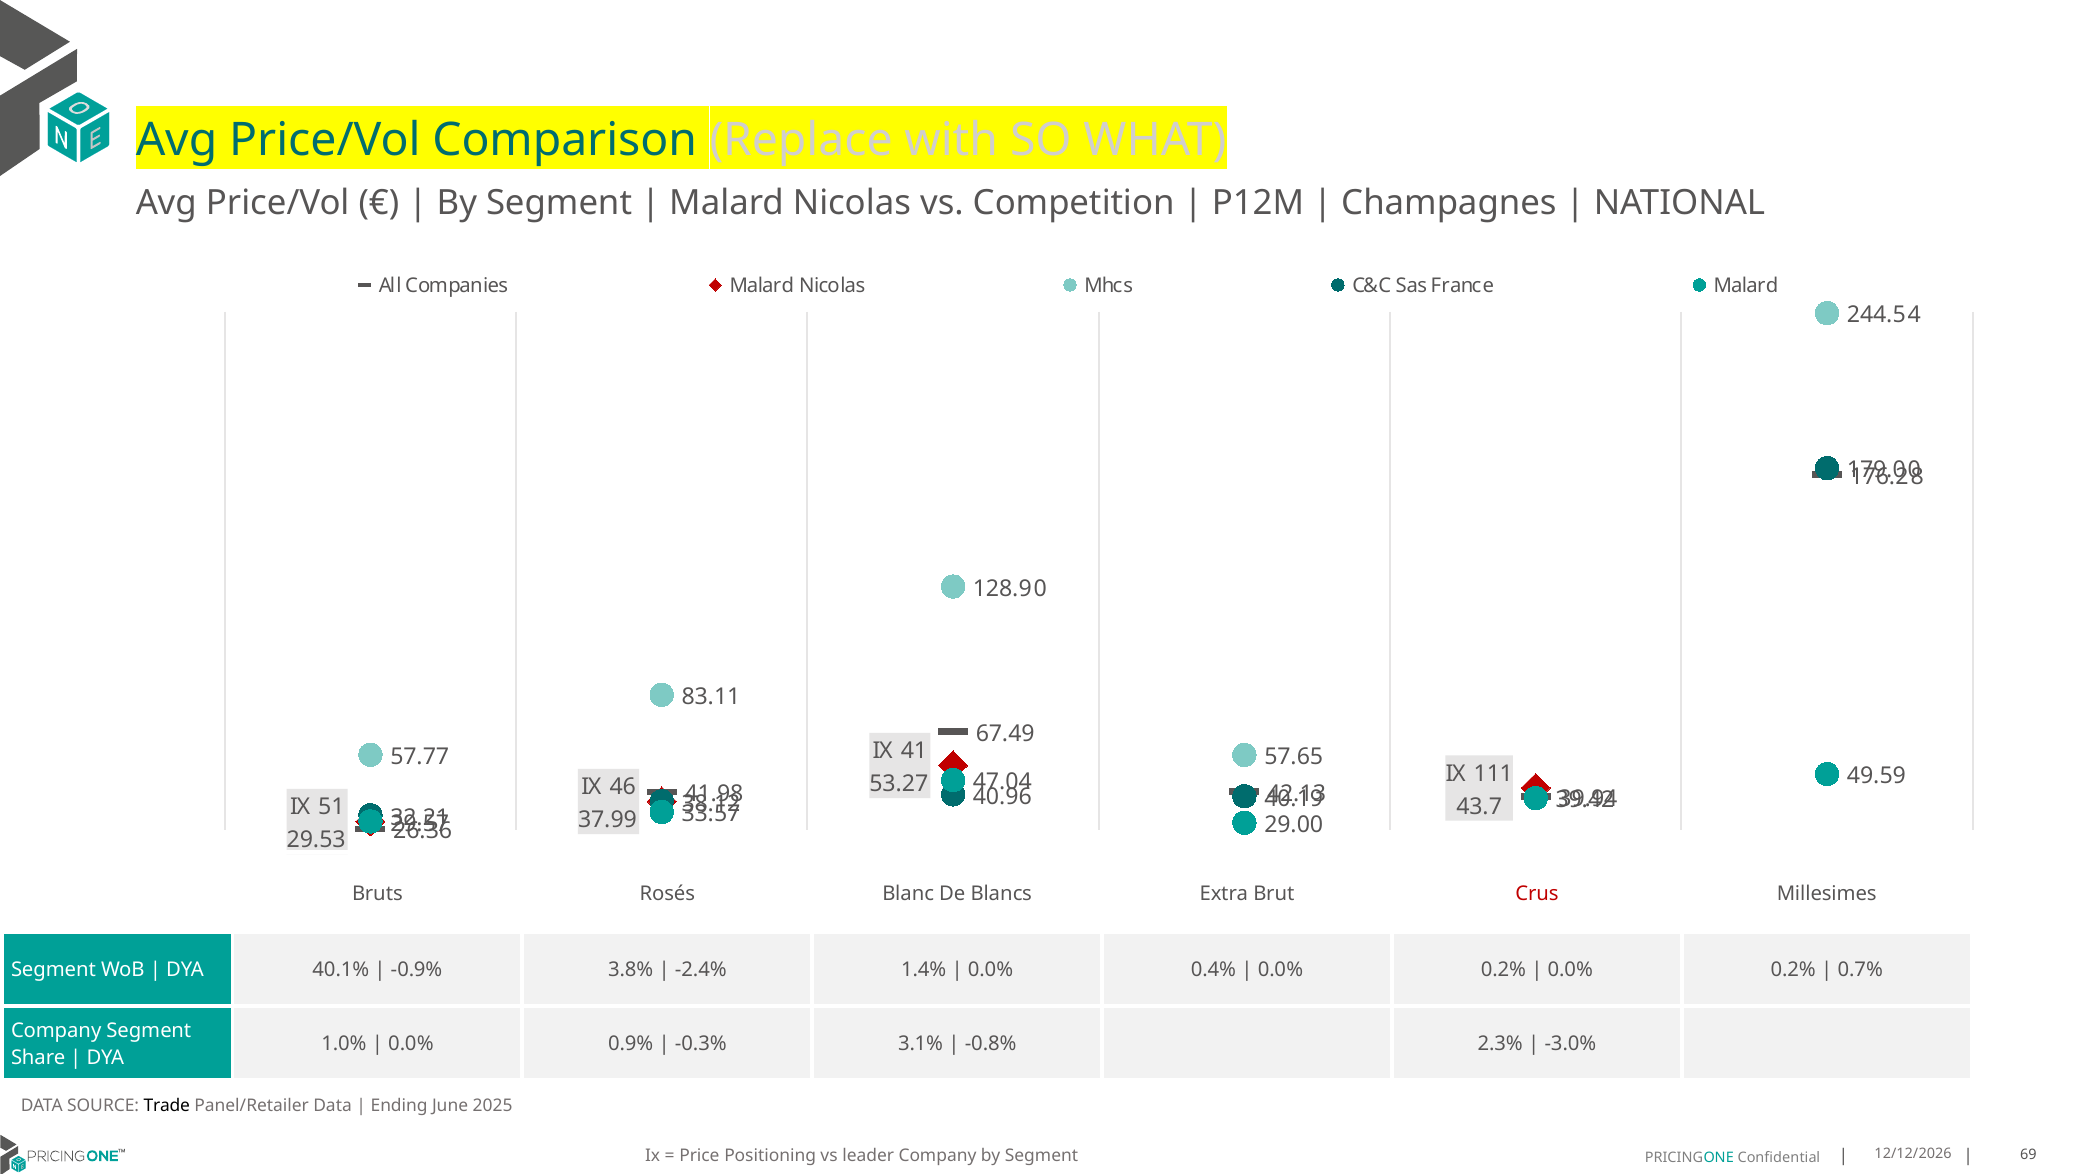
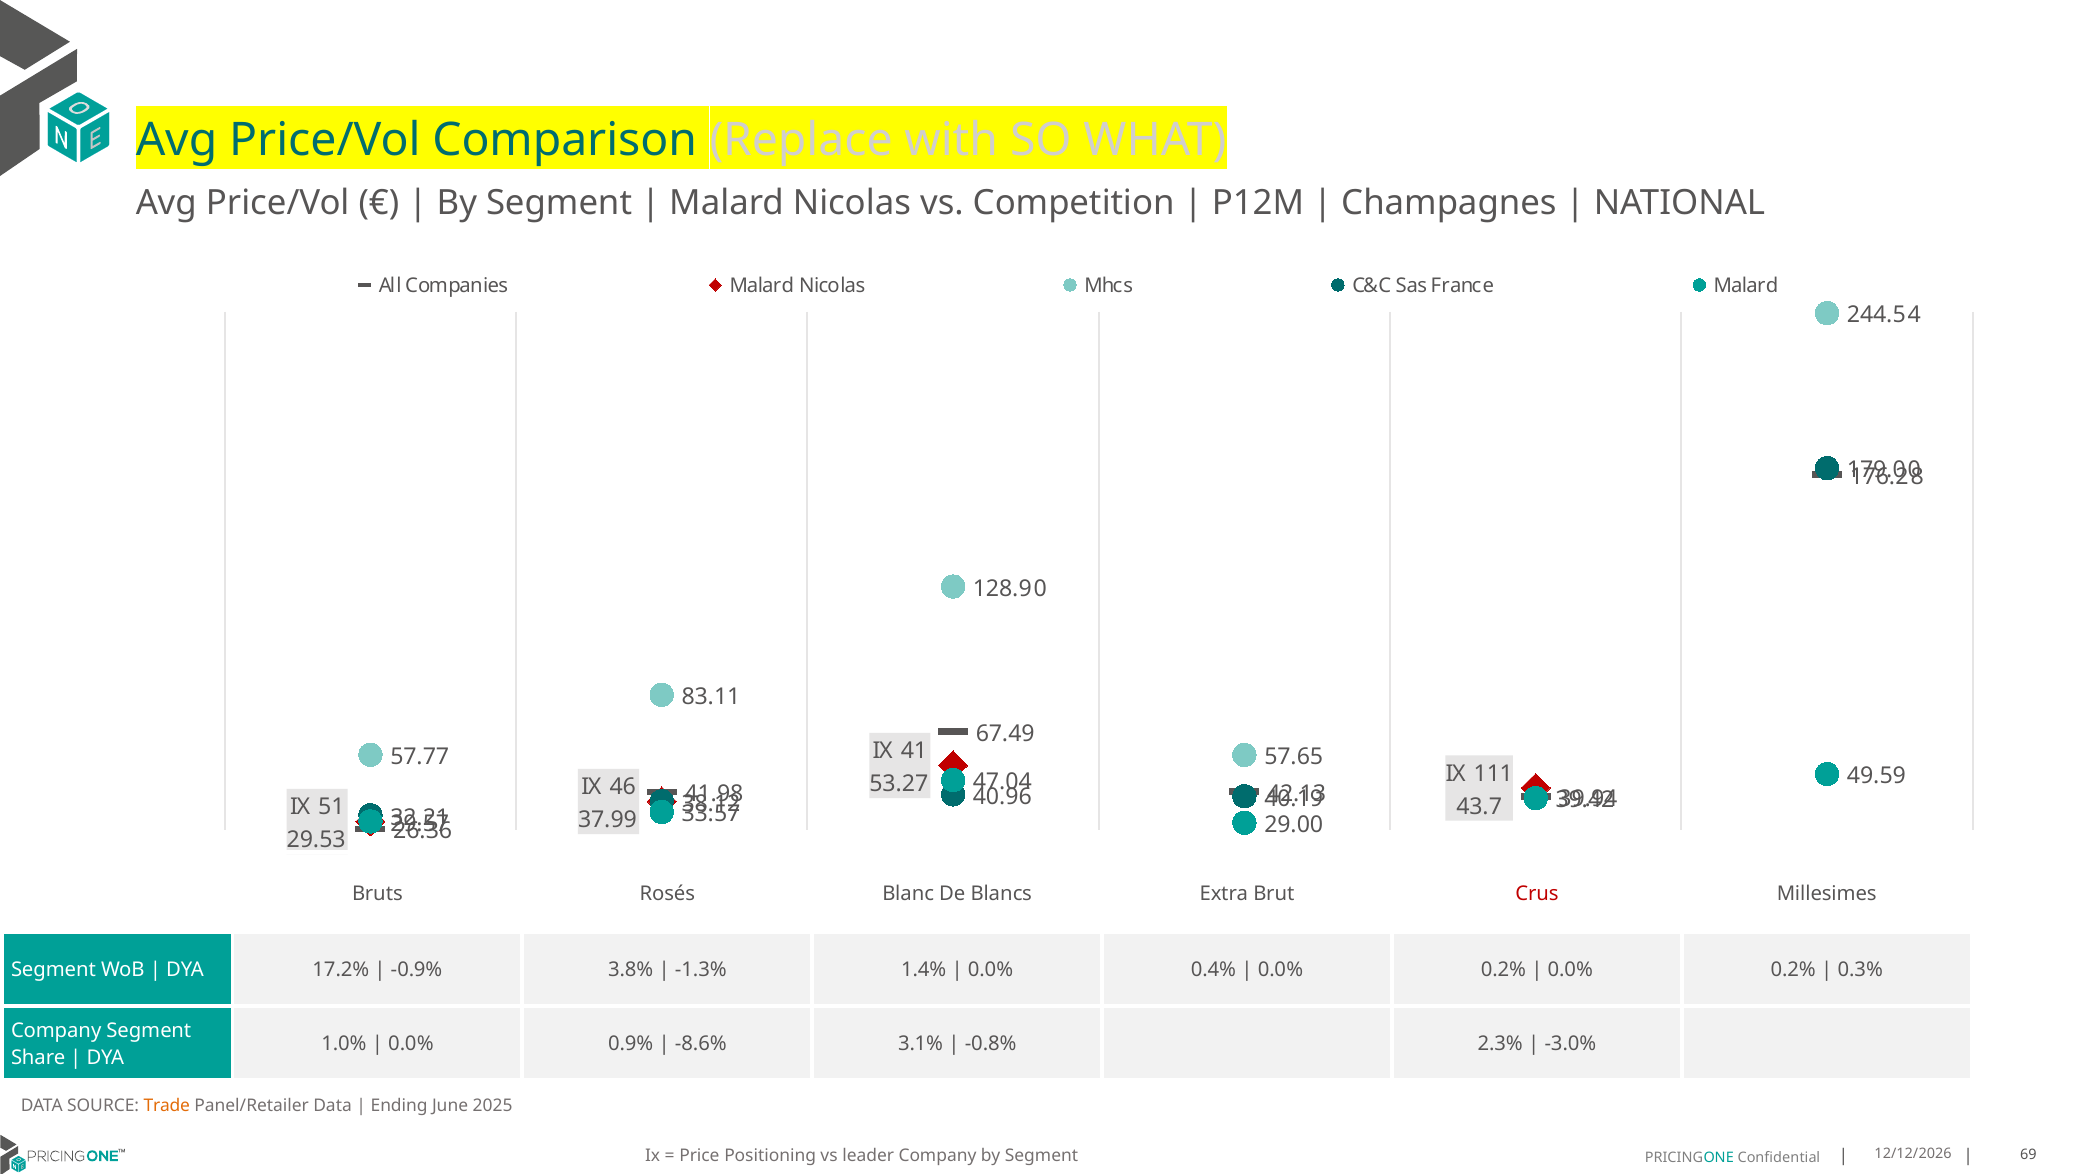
40.1%: 40.1% -> 17.2% (341, 971)
-2.4%: -2.4% -> -1.3% (701, 971)
0.7%: 0.7% -> 0.3% (1860, 971)
-0.3%: -0.3% -> -8.6% (701, 1045)
Trade colour: black -> orange (167, 1106)
